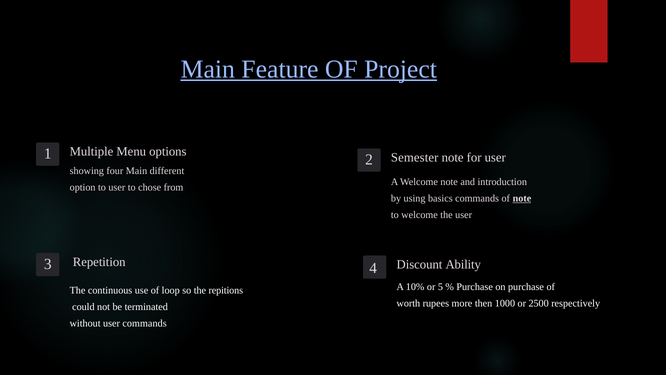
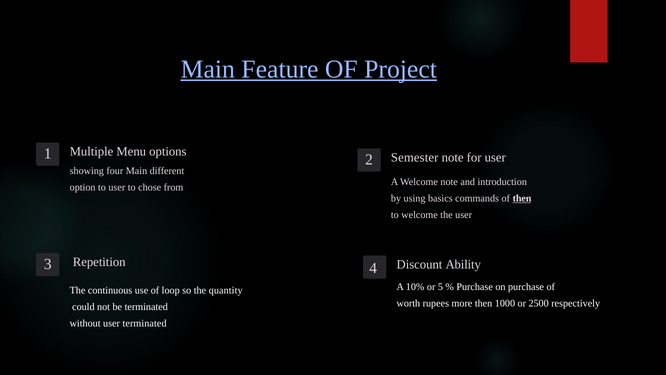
of note: note -> then (522, 198)
repitions: repitions -> quantity (226, 290)
user commands: commands -> terminated (145, 323)
